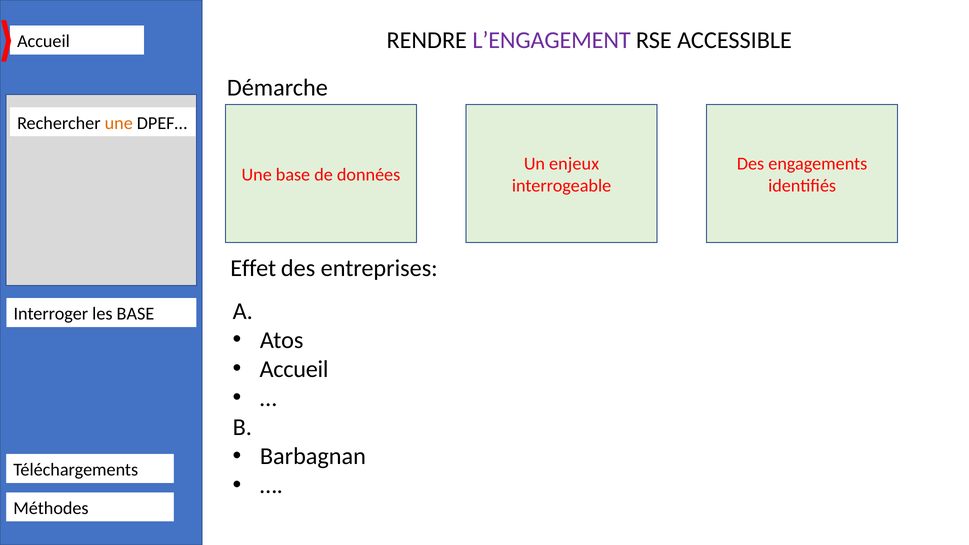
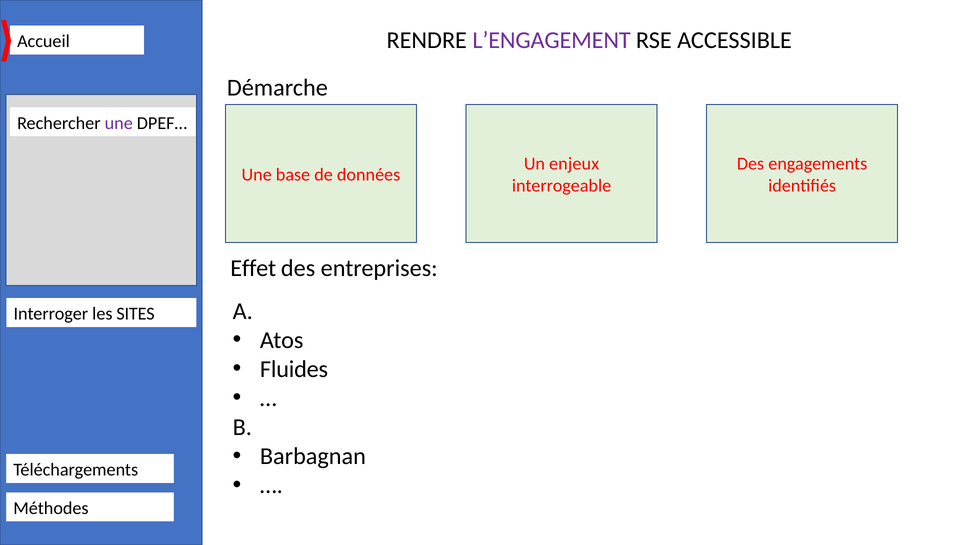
une colour: orange -> purple (119, 123)
les BASE: BASE -> SITES (136, 314)
Accueil: Accueil -> Fluides (294, 369)
